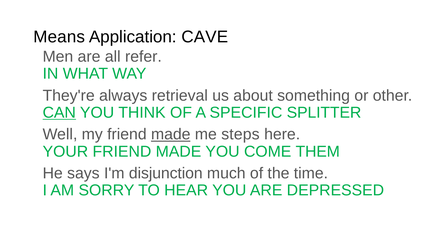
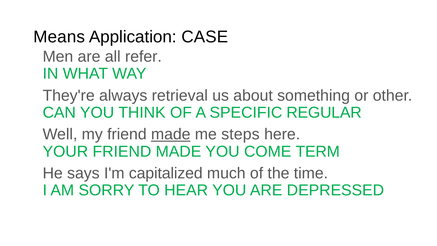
CAVE: CAVE -> CASE (205, 37)
CAN underline: present -> none (59, 112)
SPLITTER: SPLITTER -> REGULAR (324, 112)
THEM: THEM -> TERM (318, 151)
disjunction: disjunction -> capitalized (166, 173)
